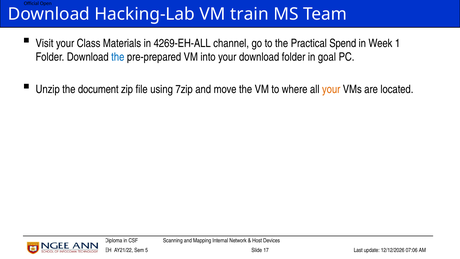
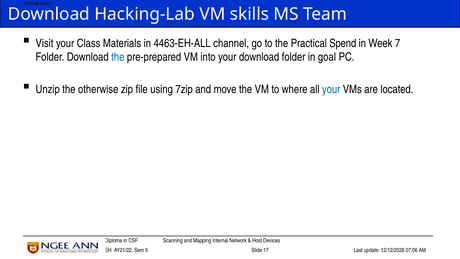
train: train -> skills (250, 14)
4269-EH-ALL: 4269-EH-ALL -> 4463-EH-ALL (182, 43)
1: 1 -> 7 (398, 43)
document: document -> otherwise (98, 89)
your colour: orange -> blue (331, 89)
